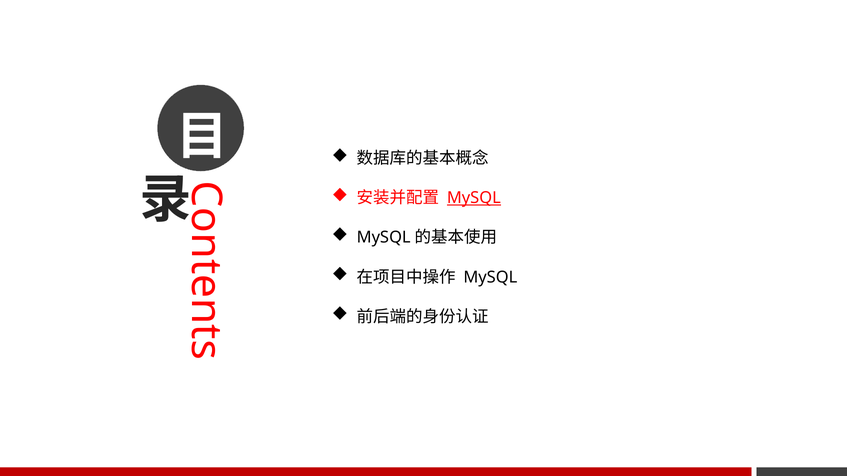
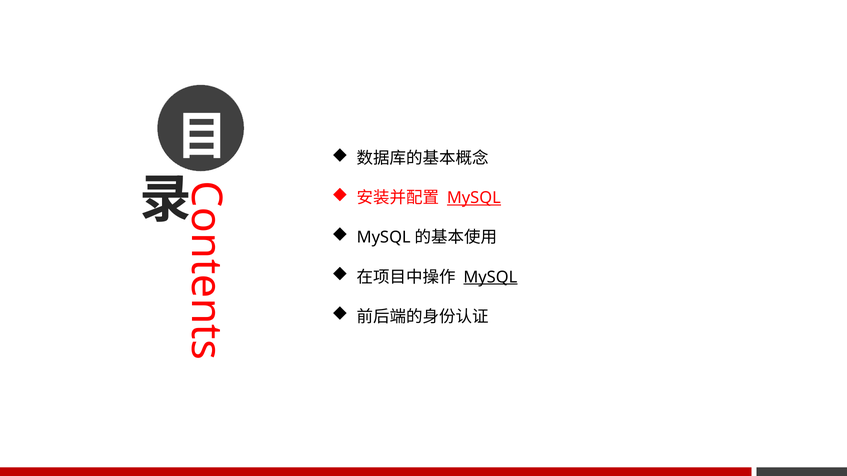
MySQL underline: none -> present (490, 277)
